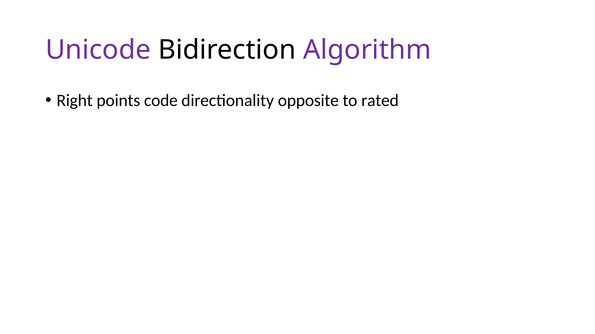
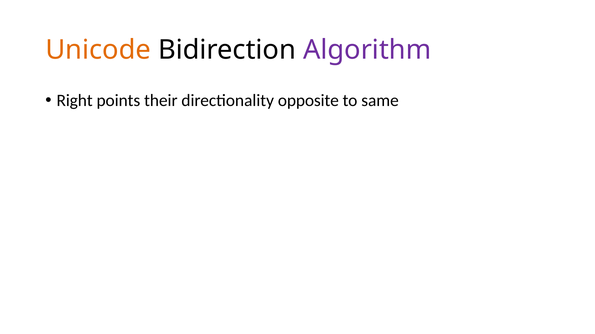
Unicode colour: purple -> orange (98, 50)
code: code -> their (161, 101)
rated: rated -> same (380, 101)
